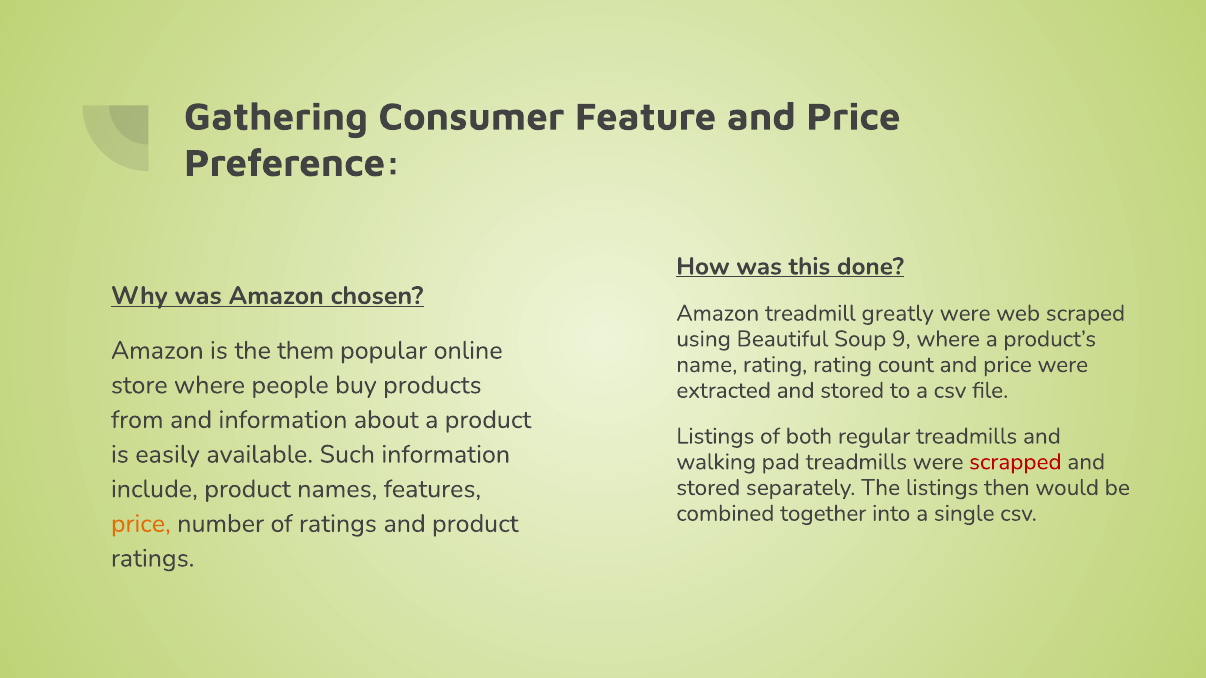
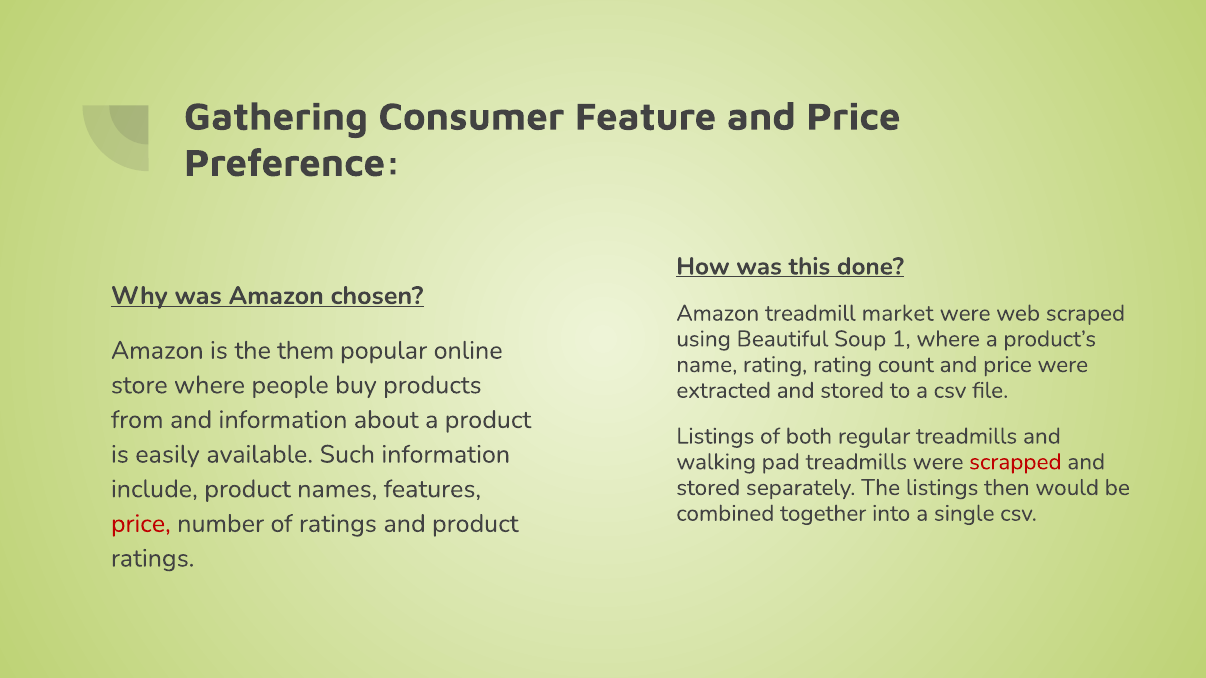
greatly: greatly -> market (898, 313)
9: 9 -> 1 (901, 339)
price colour: orange -> red (141, 524)
